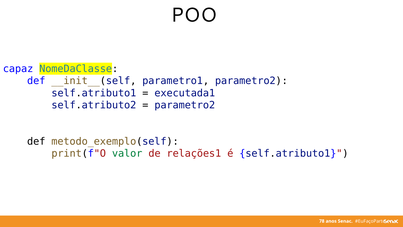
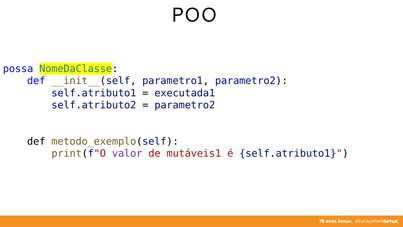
capaz: capaz -> possa (18, 69)
valor colour: green -> purple (127, 153)
relações1: relações1 -> mutáveis1 (194, 153)
